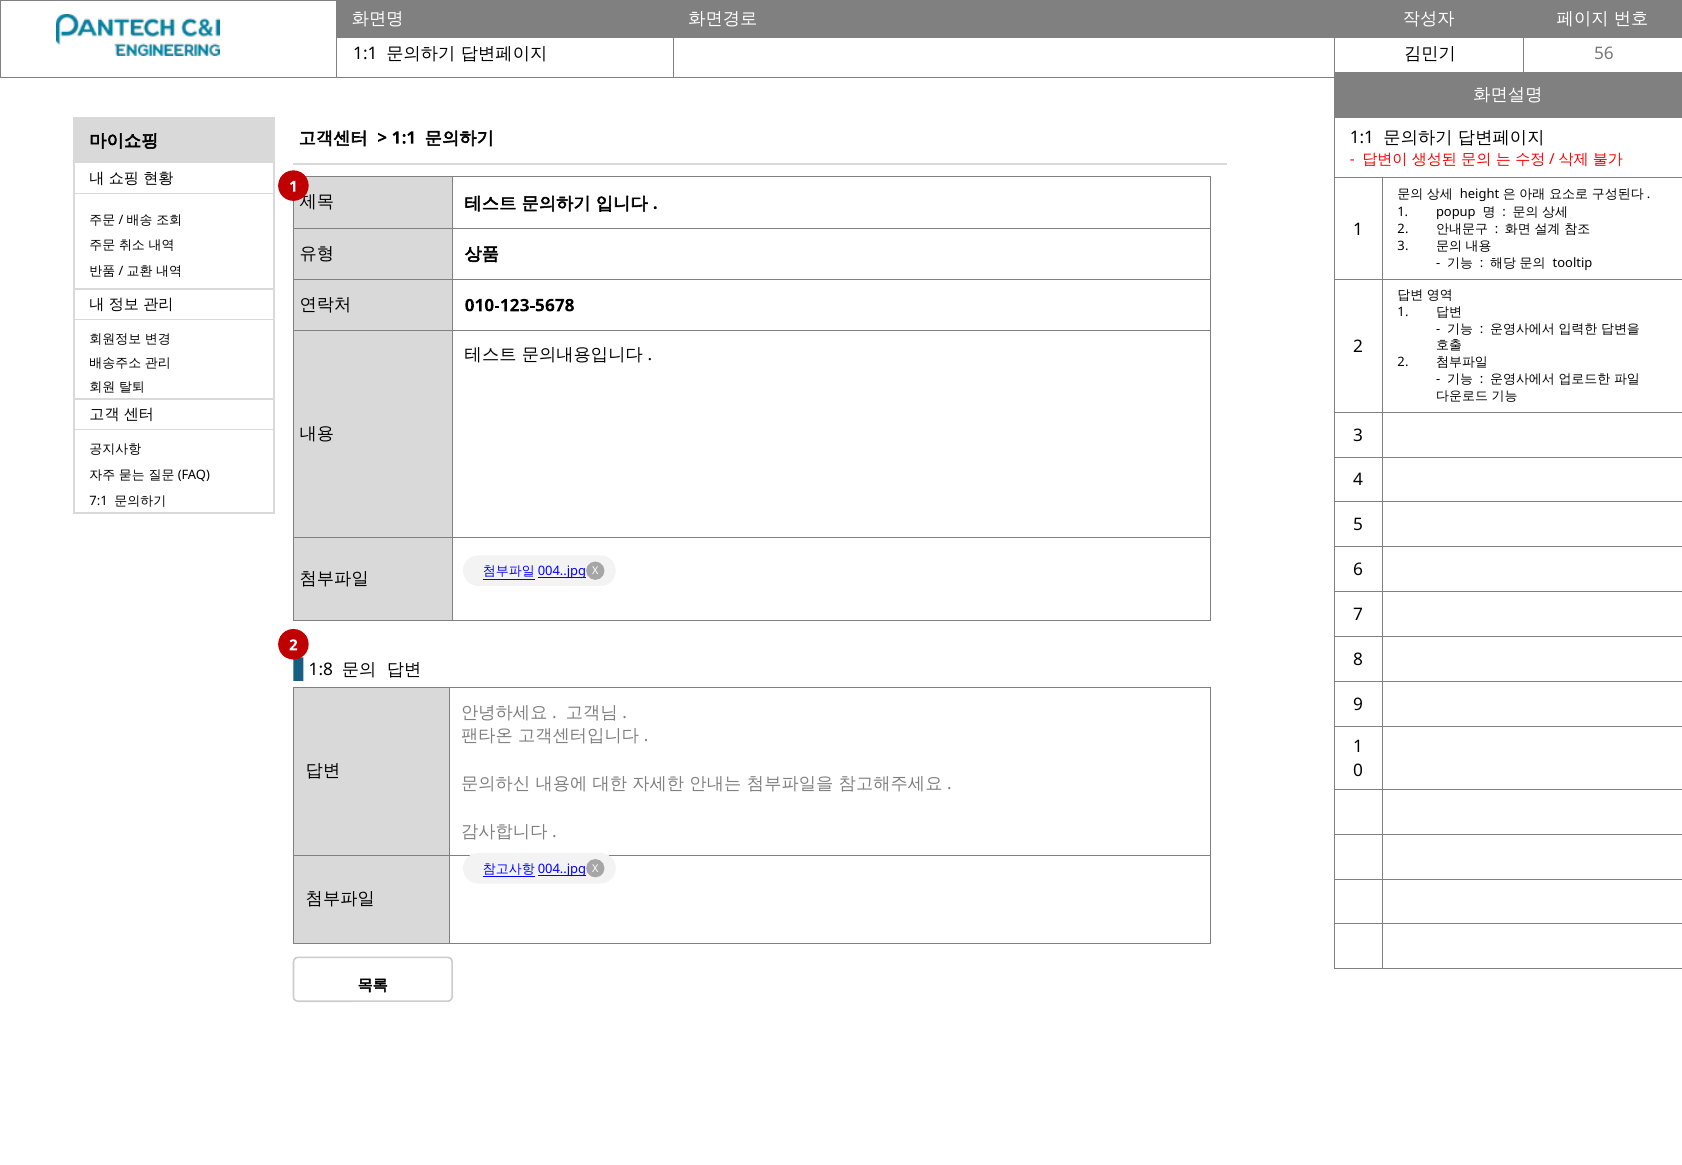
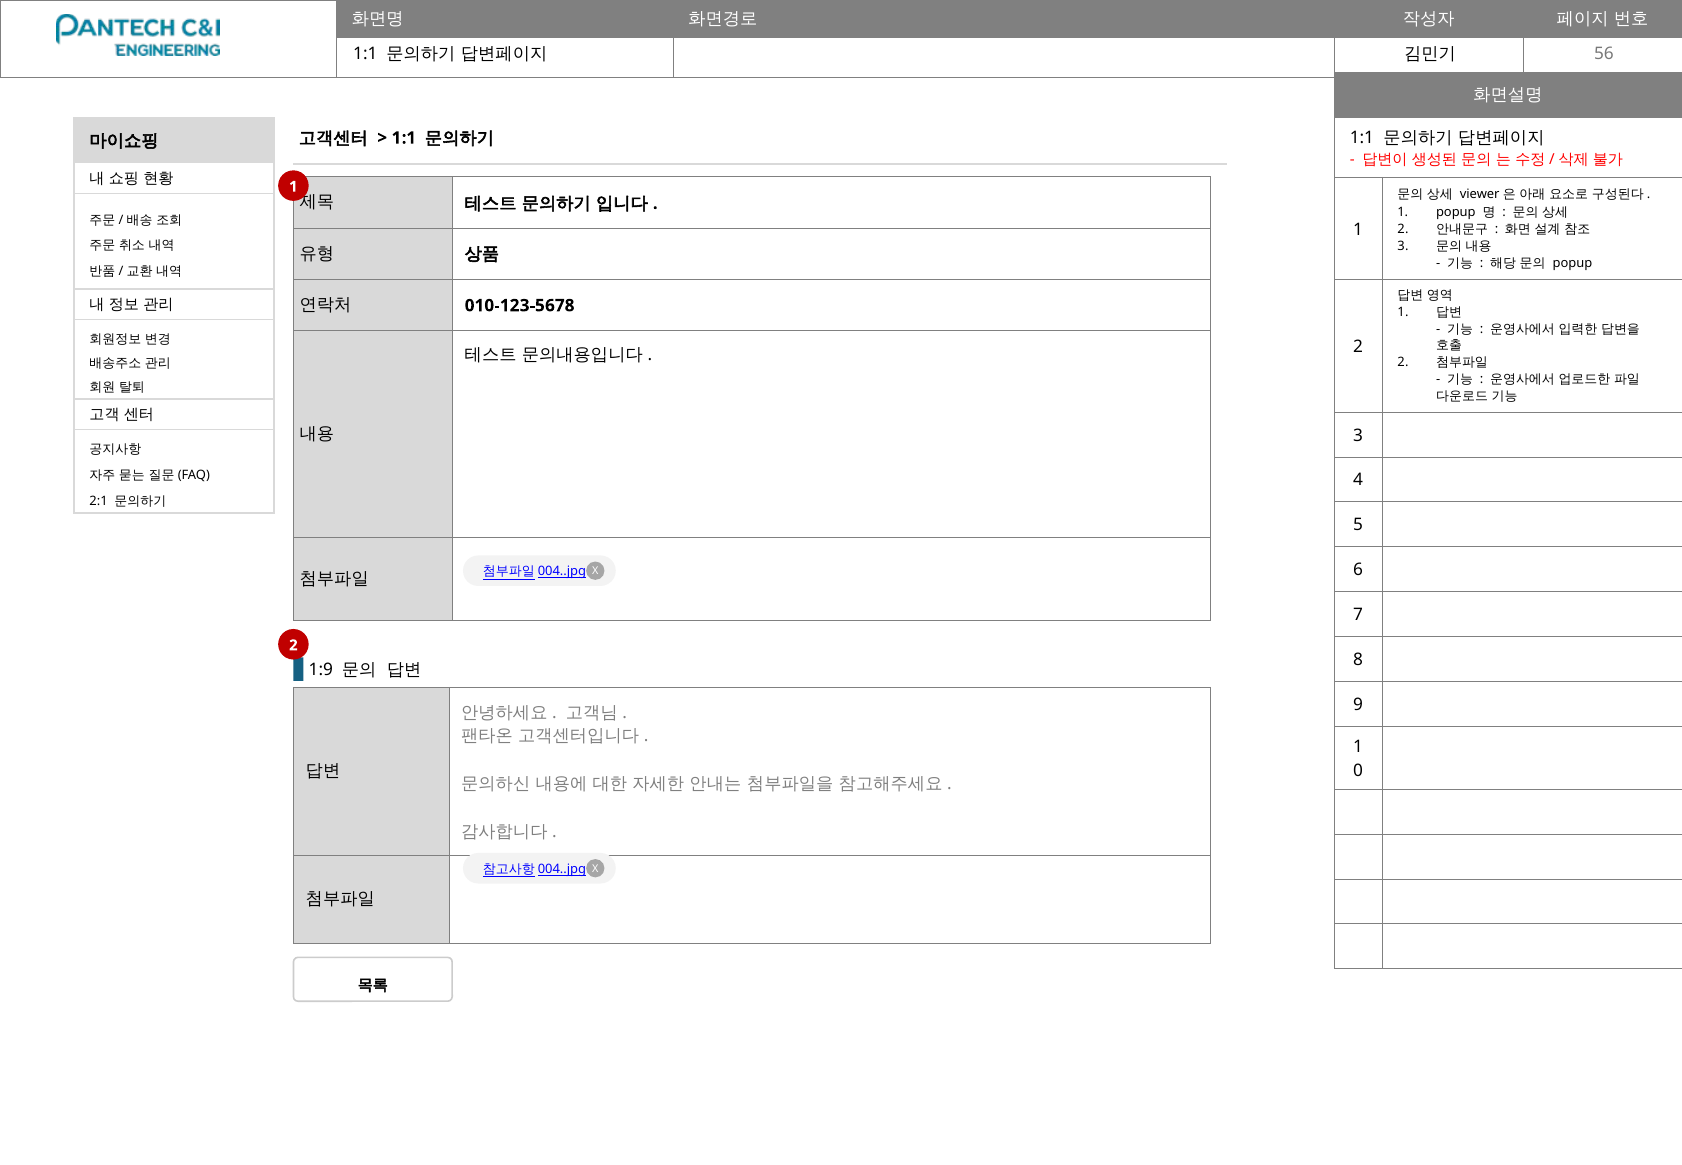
height: height -> viewer (1480, 194)
tooltip: tooltip -> popup (1572, 263)
7:1: 7:1 -> 2:1 (99, 501)
1:8: 1:8 -> 1:9 (321, 669)
